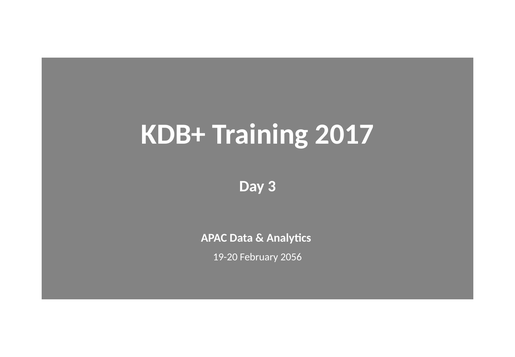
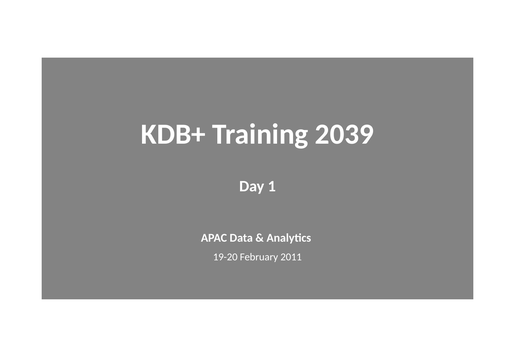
2017: 2017 -> 2039 (344, 134)
3: 3 -> 1 (272, 186)
2056: 2056 -> 2011 (291, 257)
